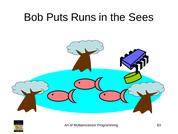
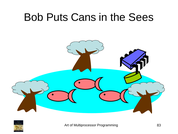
Runs: Runs -> Cans (83, 17)
